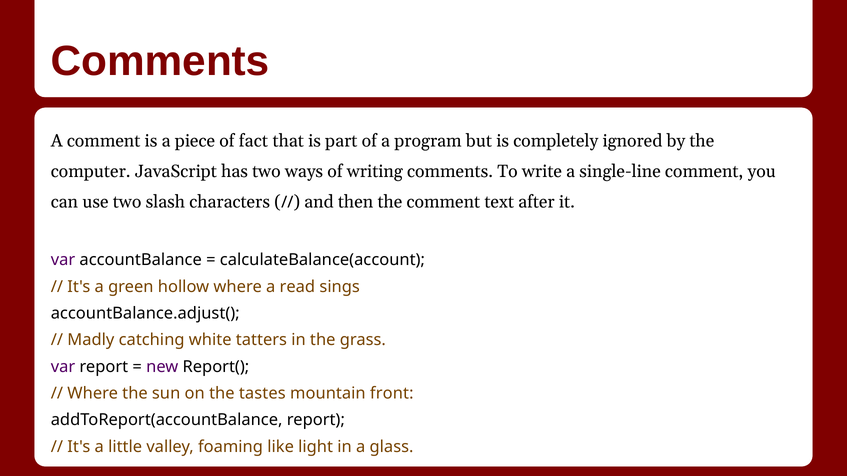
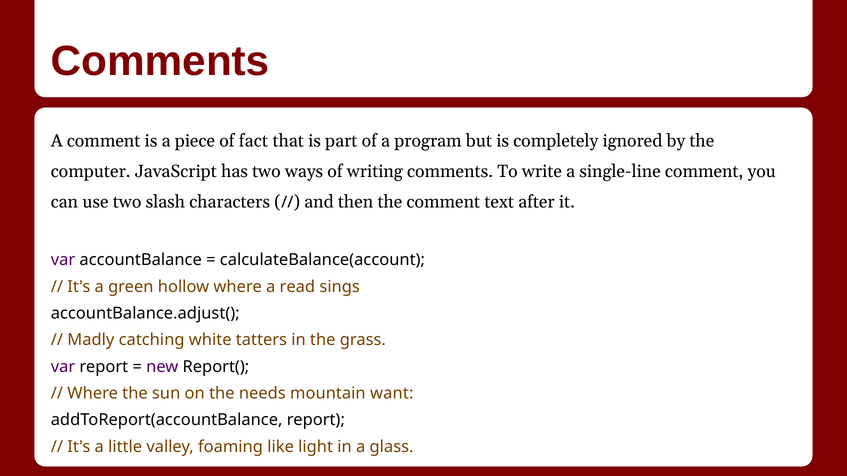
tastes: tastes -> needs (262, 394)
front: front -> want (392, 394)
